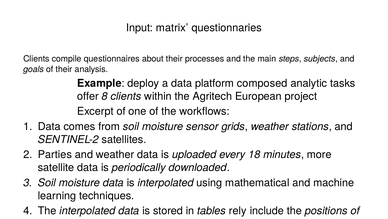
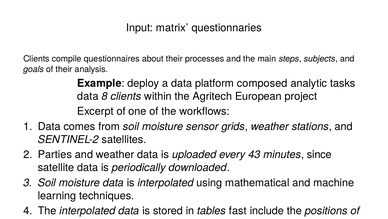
offer: offer -> data (88, 96)
18: 18 -> 43 (254, 154)
more: more -> since (319, 154)
rely: rely -> fast (238, 210)
